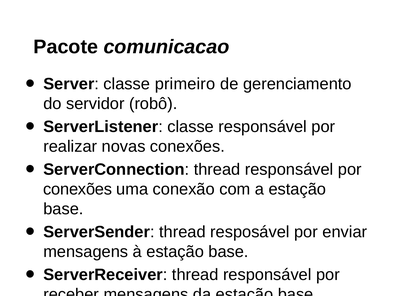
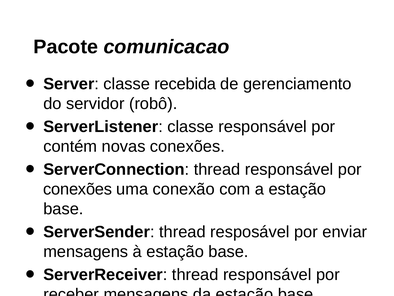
primeiro: primeiro -> recebida (185, 84)
realizar: realizar -> contém (70, 146)
